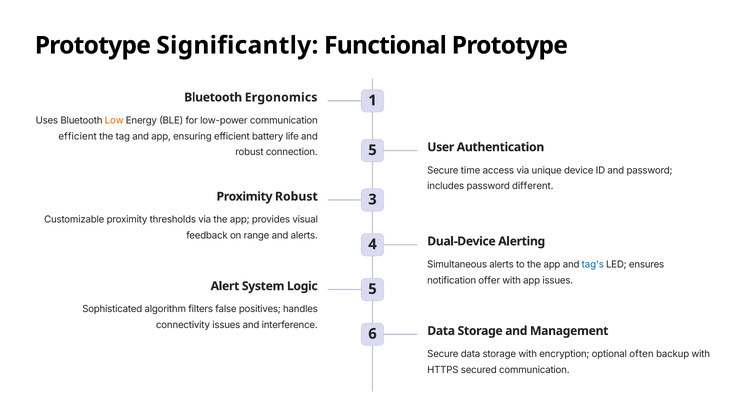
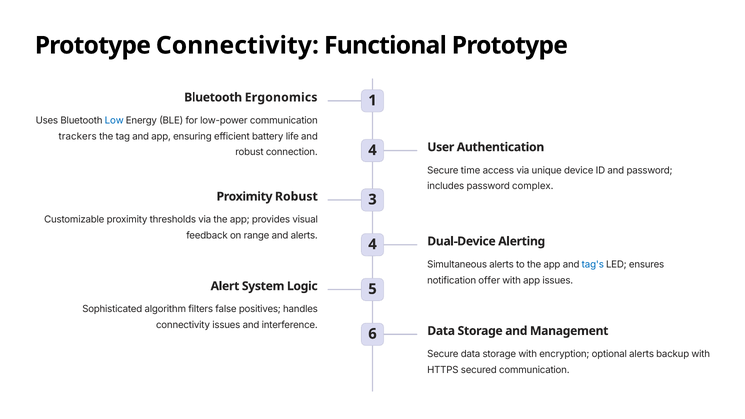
Prototype Significantly: Significantly -> Connectivity (237, 45)
Low colour: orange -> blue (114, 121)
efficient: efficient -> trackers (78, 136)
connection 5: 5 -> 4 (372, 150)
different: different -> complex (533, 186)
optional often: often -> alerts (642, 354)
